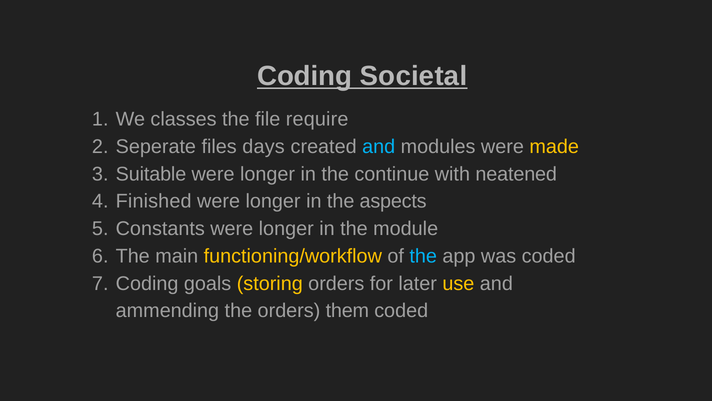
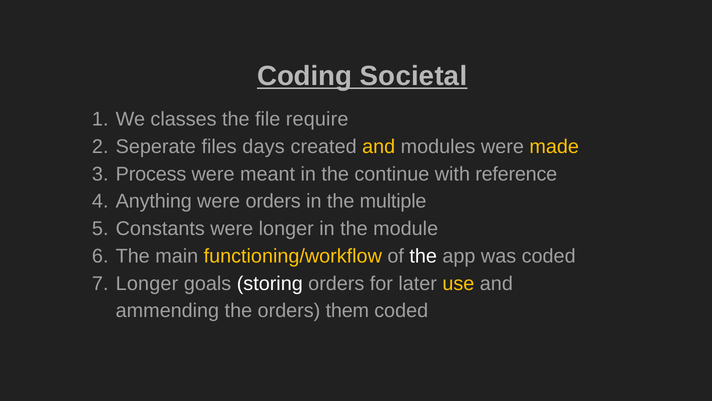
and colour: light blue -> yellow (379, 147)
Suitable: Suitable -> Process (151, 174)
longer: longer -> meant (268, 174)
neatened: neatened -> reference (516, 174)
Finished: Finished -> Anything (154, 201)
longer: longer -> orders (273, 201)
aspects: aspects -> multiple (393, 201)
the colour: light blue -> white (423, 256)
Coding: Coding -> Longer (147, 283)
storing colour: yellow -> white (270, 283)
